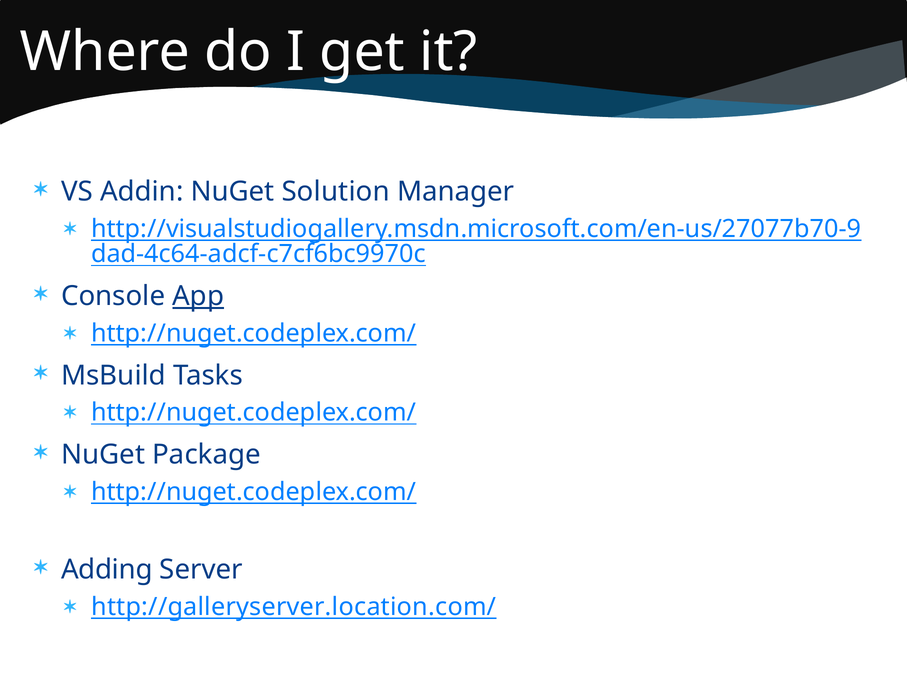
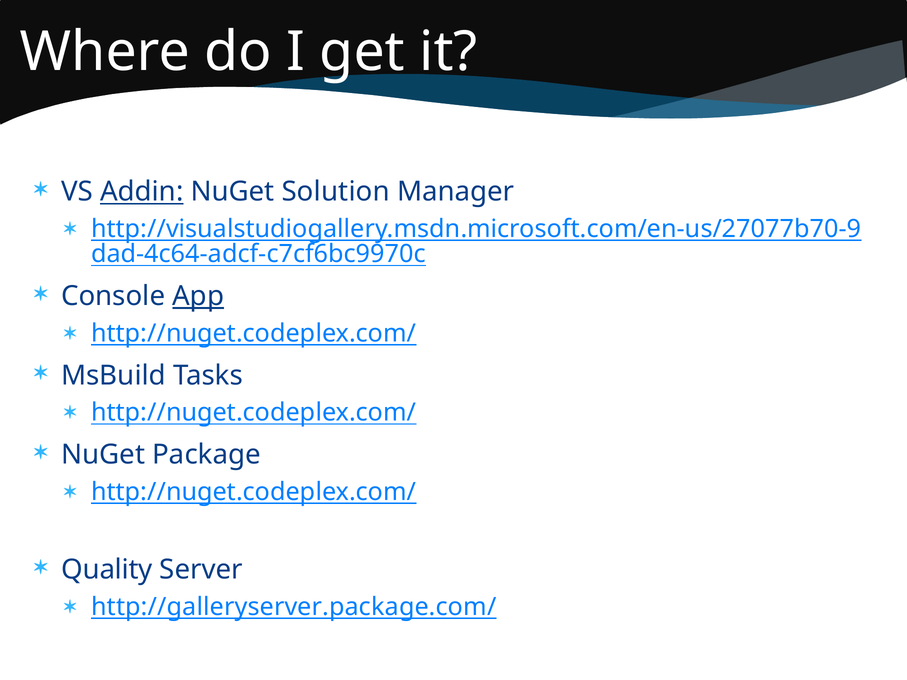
Addin underline: none -> present (142, 192)
Adding: Adding -> Quality (107, 570)
http://galleryserver.location.com/: http://galleryserver.location.com/ -> http://galleryserver.package.com/ (294, 607)
